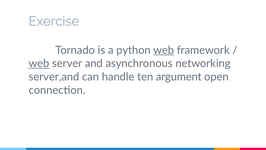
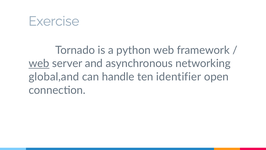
web underline: present -> none (164, 50)
server,and: server,and -> global,and (54, 77)
argument: argument -> identifier (179, 77)
